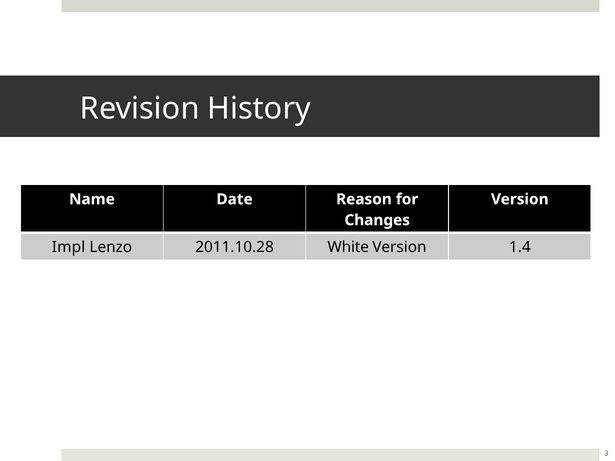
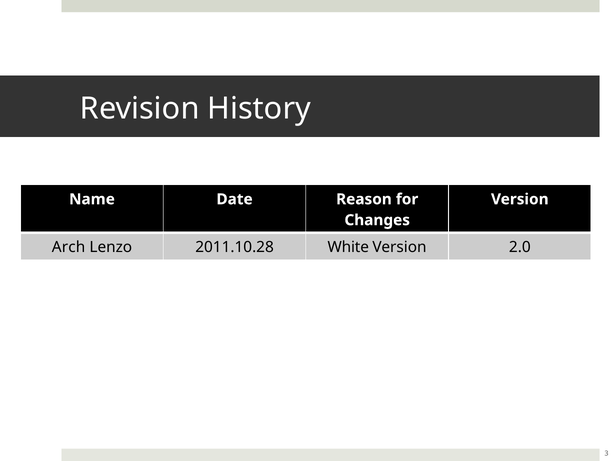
Impl: Impl -> Arch (69, 247)
1.4: 1.4 -> 2.0 (520, 247)
